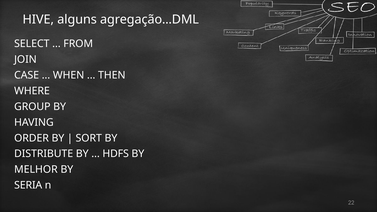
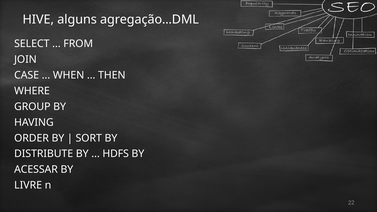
MELHOR: MELHOR -> ACESSAR (36, 170)
SERIA: SERIA -> LIVRE (28, 185)
